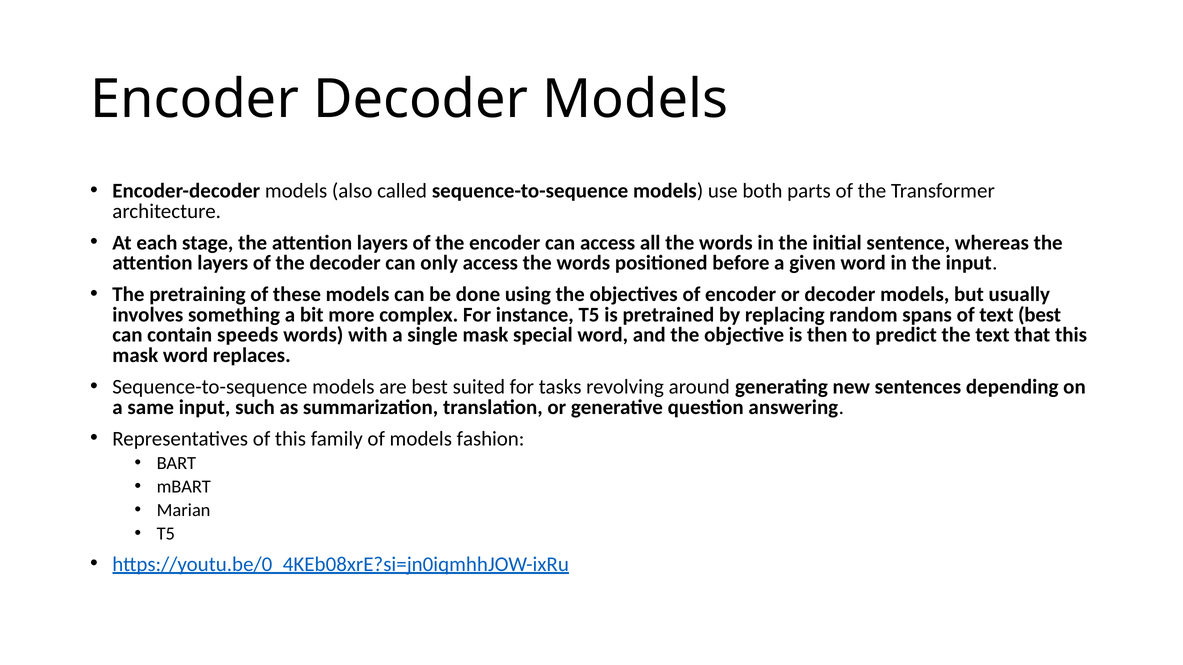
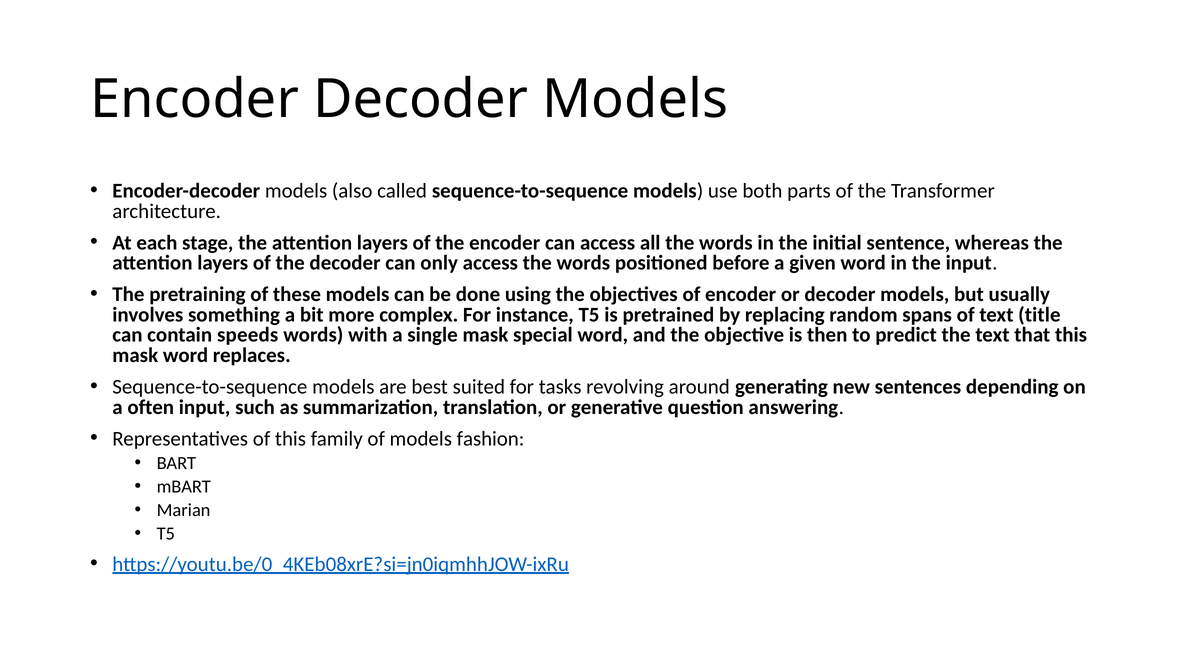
text best: best -> title (1039, 315)
same: same -> often (151, 407)
